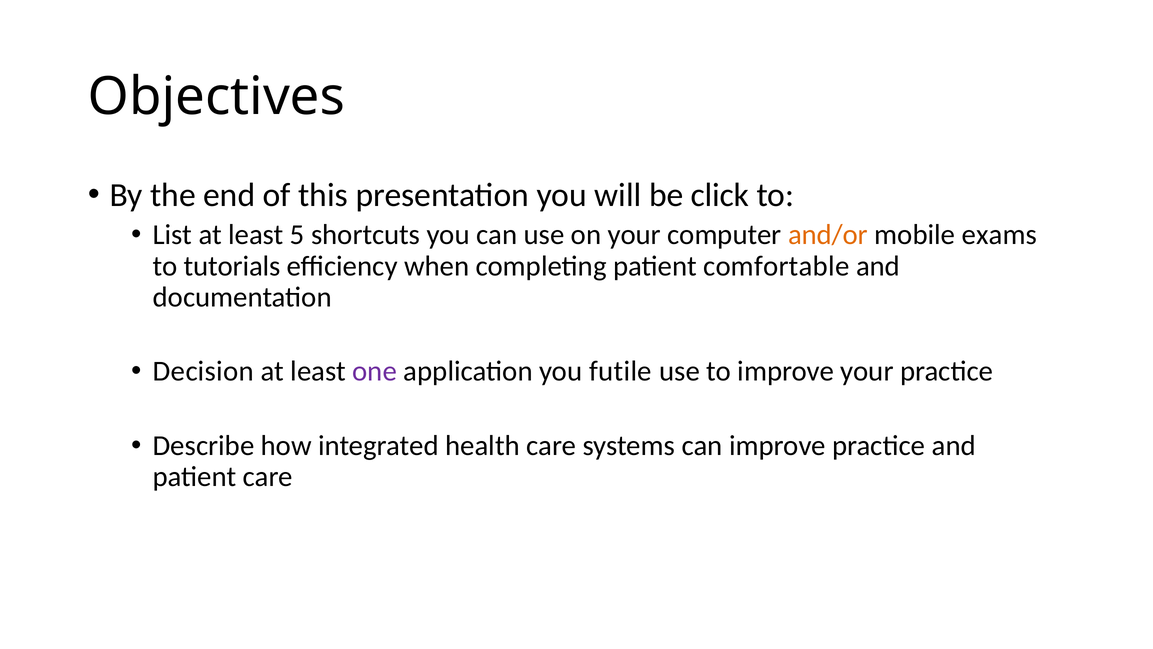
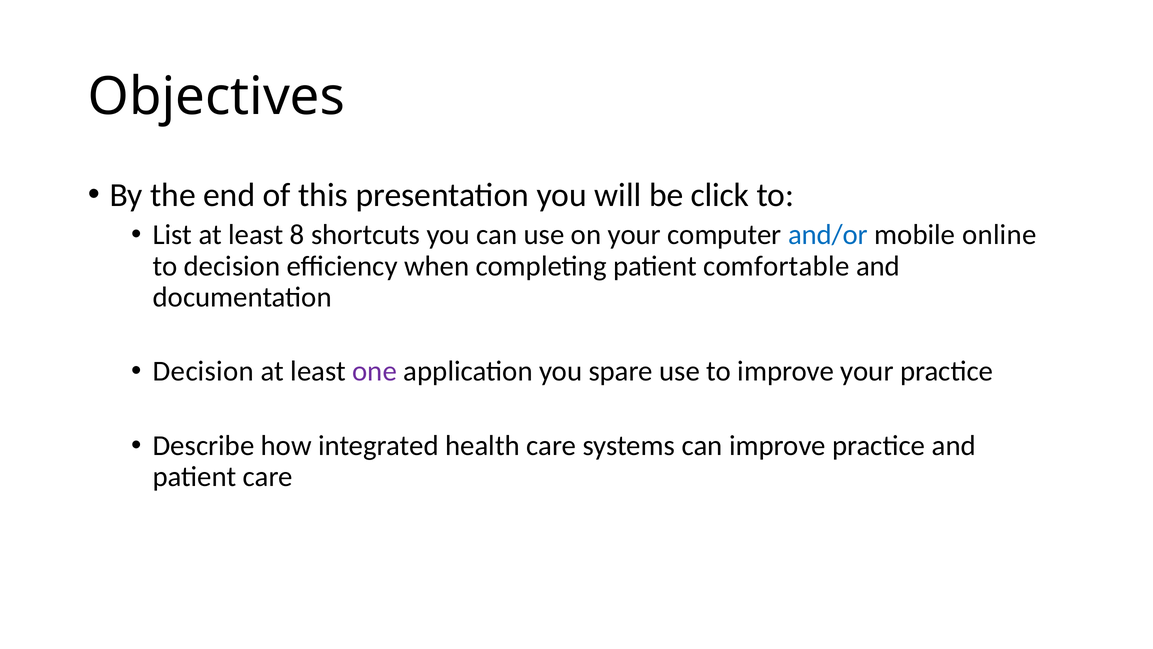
5: 5 -> 8 (297, 235)
and/or colour: orange -> blue (828, 235)
exams: exams -> online (999, 235)
to tutorials: tutorials -> decision (232, 266)
futile: futile -> spare (621, 371)
